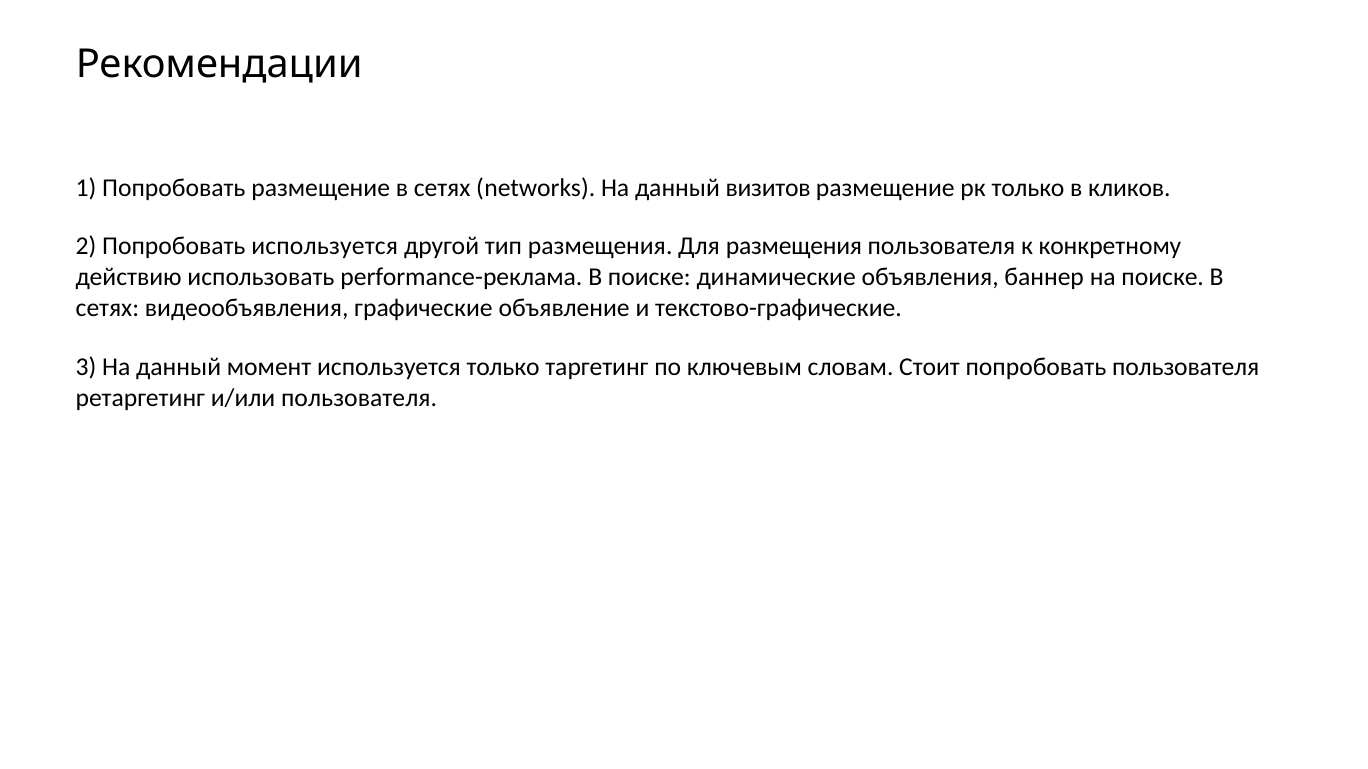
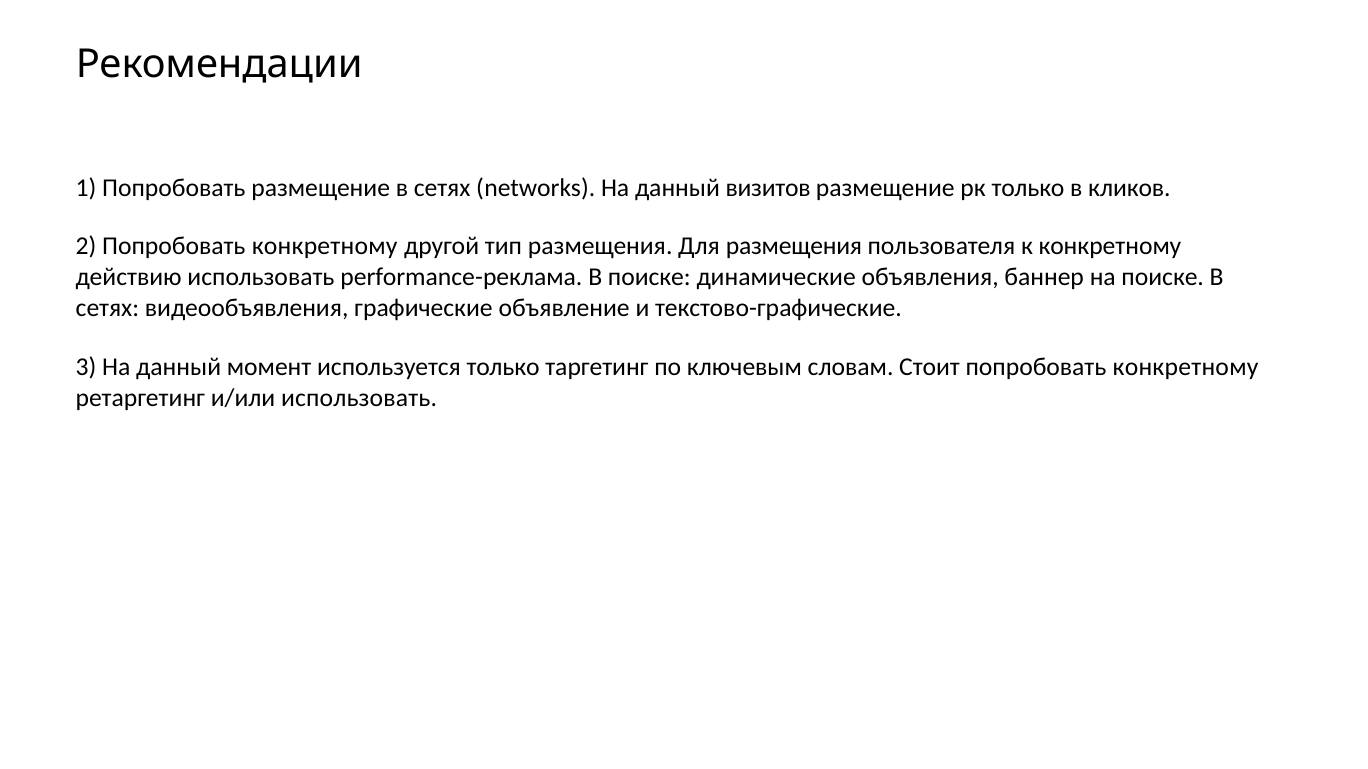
2 Попробовать используется: используется -> конкретному (325, 246)
Стоит попробовать пользователя: пользователя -> конкретному (1186, 367)
и/или пользователя: пользователя -> использовать (359, 398)
